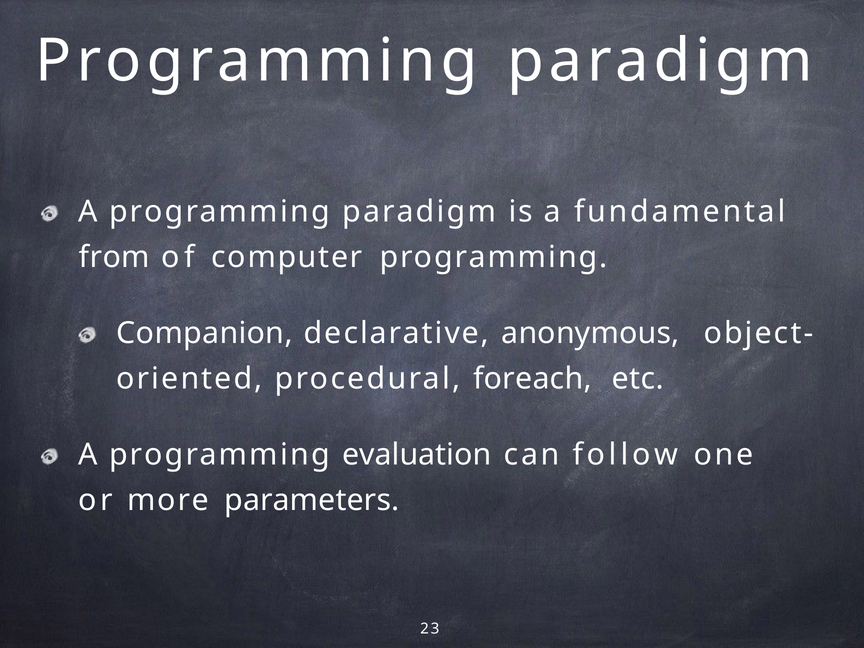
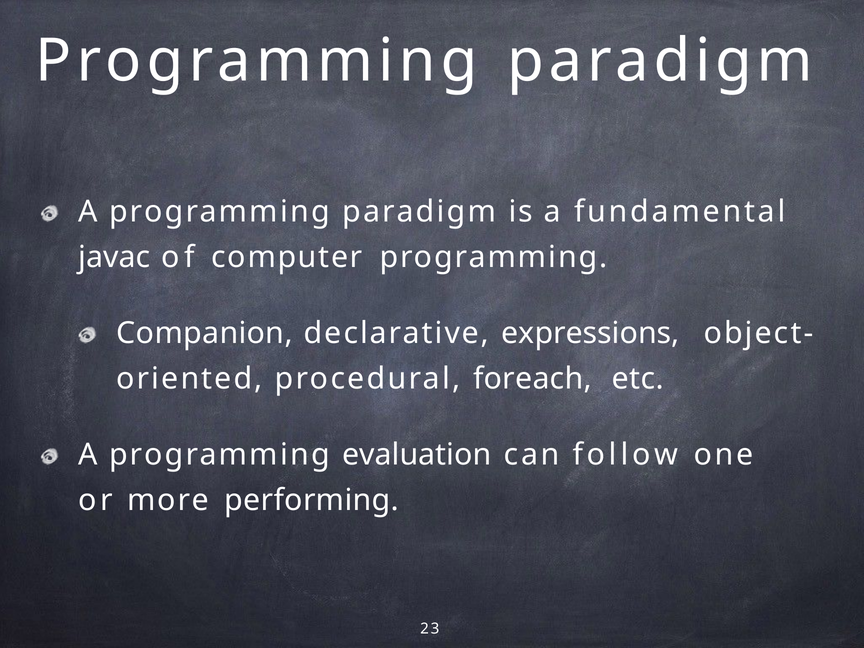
from: from -> javac (114, 257)
anonymous: anonymous -> expressions (590, 333)
parameters: parameters -> performing (312, 500)
